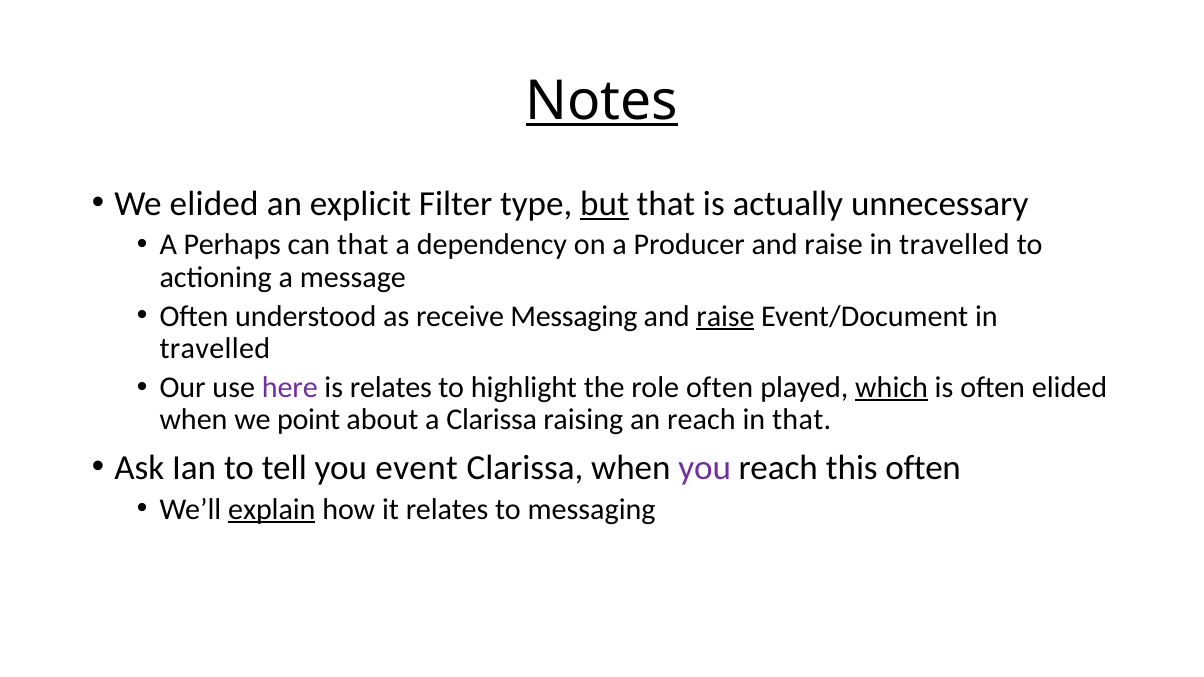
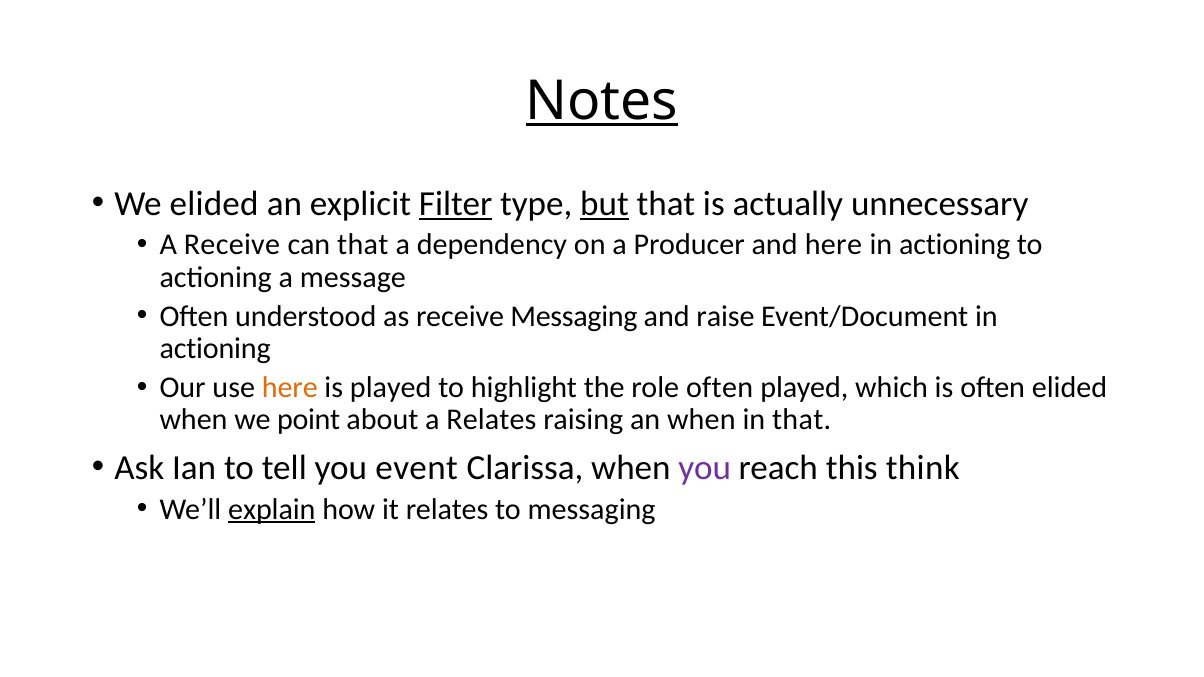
Filter underline: none -> present (456, 204)
A Perhaps: Perhaps -> Receive (232, 245)
Producer and raise: raise -> here (833, 245)
travelled: travelled -> actioning (955, 245)
raise underline: present -> none (725, 316)
travelled: travelled -> actioning (215, 349)
here colour: purple -> orange (290, 388)
is relates: relates -> played (391, 388)
which underline: present -> none (892, 388)
a Clarissa: Clarissa -> Relates (491, 420)
an reach: reach -> when (701, 420)
this often: often -> think (923, 468)
